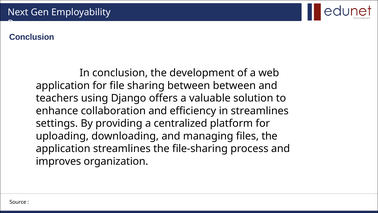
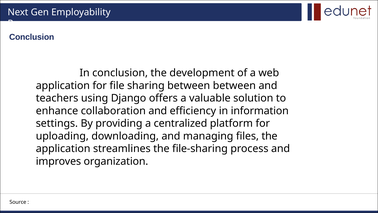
in streamlines: streamlines -> information (260, 111)
